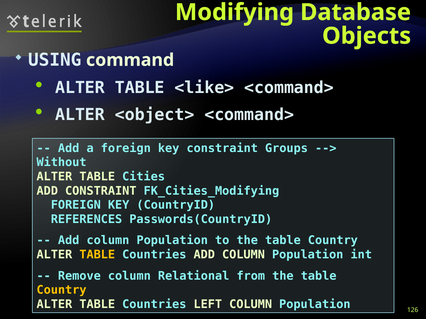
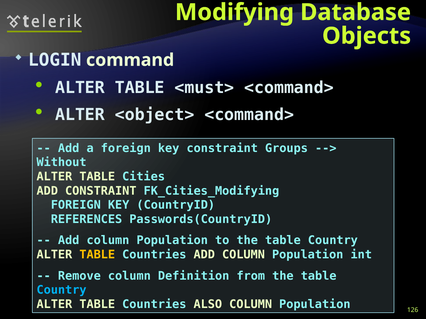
USING: USING -> LOGIN (55, 60)
<like>: <like> -> <must> (204, 88)
Relational: Relational -> Definition (194, 276)
Country colour: yellow -> light blue (62, 291)
LEFT: LEFT -> ALSO (208, 305)
